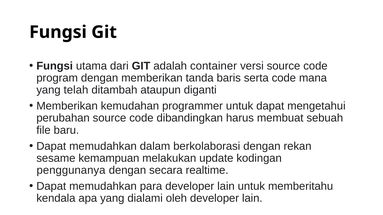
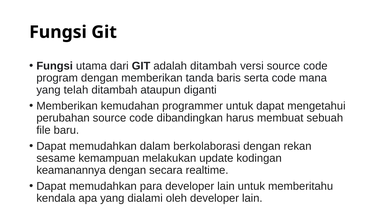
adalah container: container -> ditambah (214, 66)
penggunanya: penggunanya -> keamanannya (71, 171)
